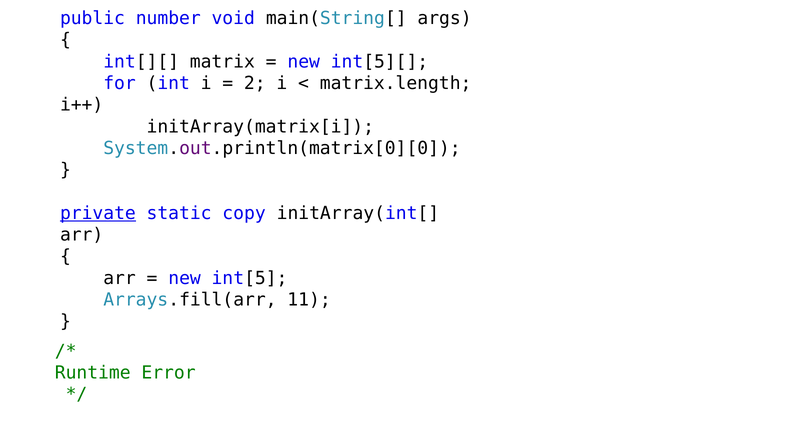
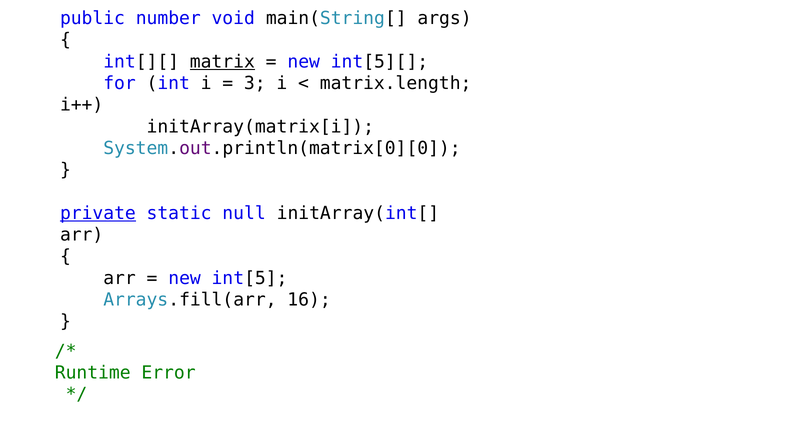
matrix underline: none -> present (222, 62)
2: 2 -> 3 (255, 83)
copy: copy -> null (244, 213)
11: 11 -> 16 (309, 300)
